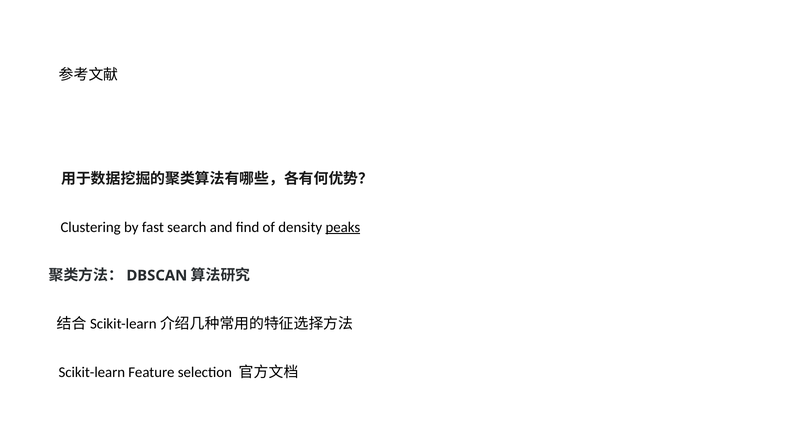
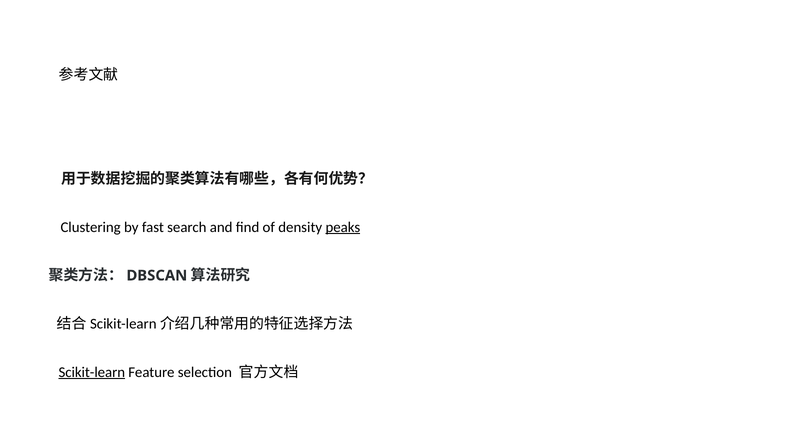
Scikit-learn underline: none -> present (92, 372)
